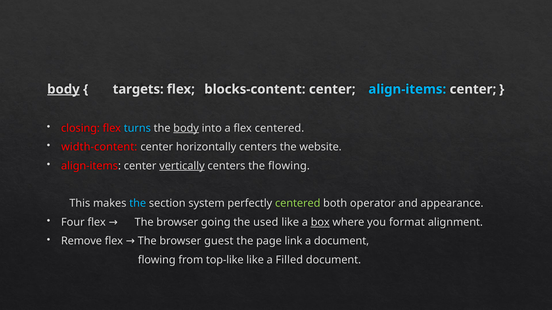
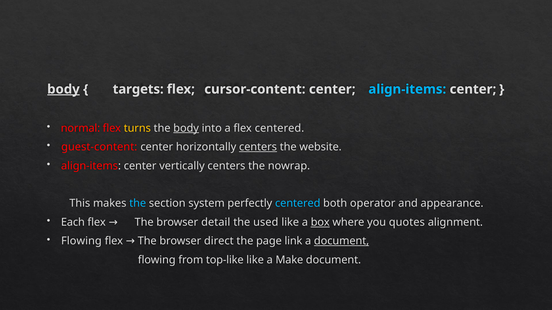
blocks-content: blocks-content -> cursor-content (255, 89)
closing: closing -> normal (80, 128)
turns colour: light blue -> yellow (137, 128)
width-content: width-content -> guest-content (99, 147)
centers underline: none -> present (258, 147)
vertically underline: present -> none (182, 166)
the flowing: flowing -> nowrap (289, 166)
centered colour: light green -> light blue (298, 204)
Four: Four -> Each (73, 223)
going: going -> detail (216, 223)
format: format -> quotes (407, 223)
Remove: Remove -> Flowing (81, 241)
guest: guest -> direct (219, 241)
document underline: none -> present (342, 241)
Filled: Filled -> Make (289, 260)
